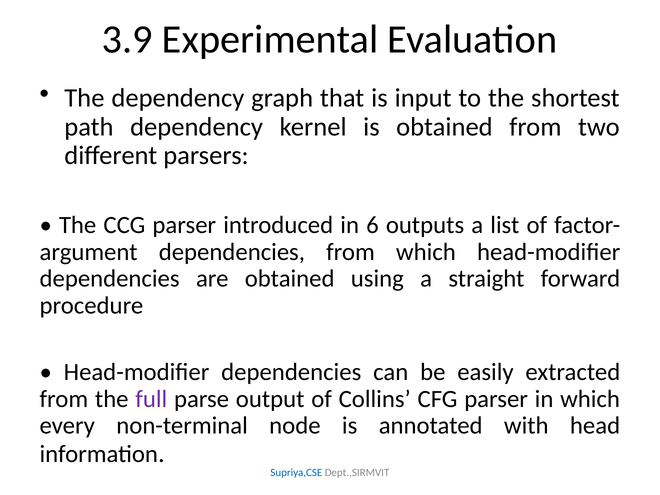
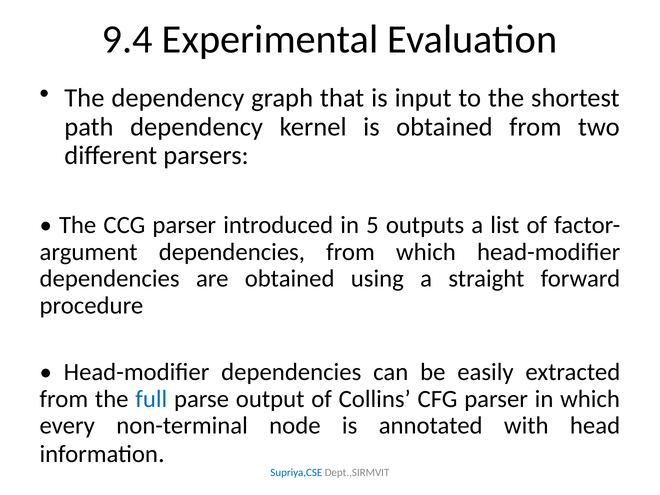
3.9: 3.9 -> 9.4 (127, 40)
6: 6 -> 5 (372, 225)
full colour: purple -> blue (151, 399)
